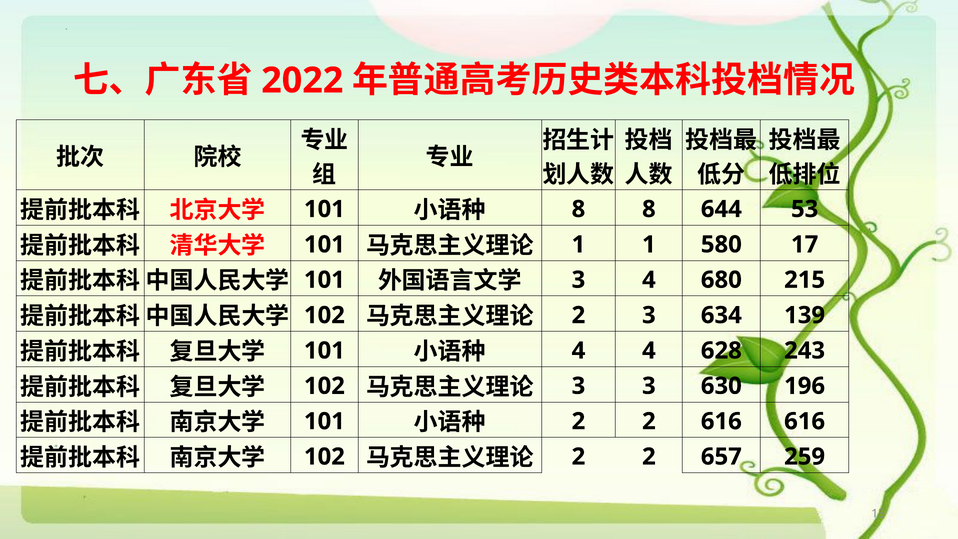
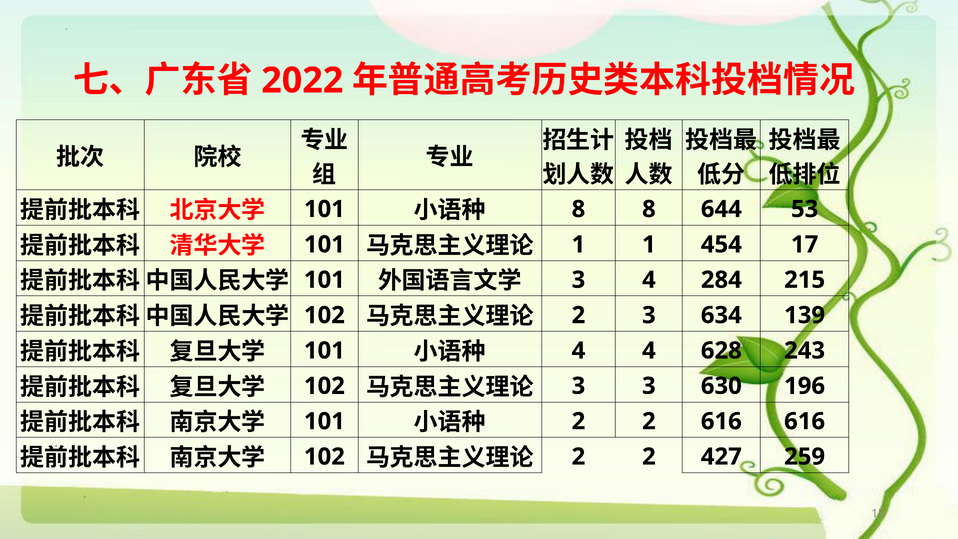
580: 580 -> 454 (721, 244)
680: 680 -> 284 (721, 280)
657: 657 -> 427 (721, 457)
